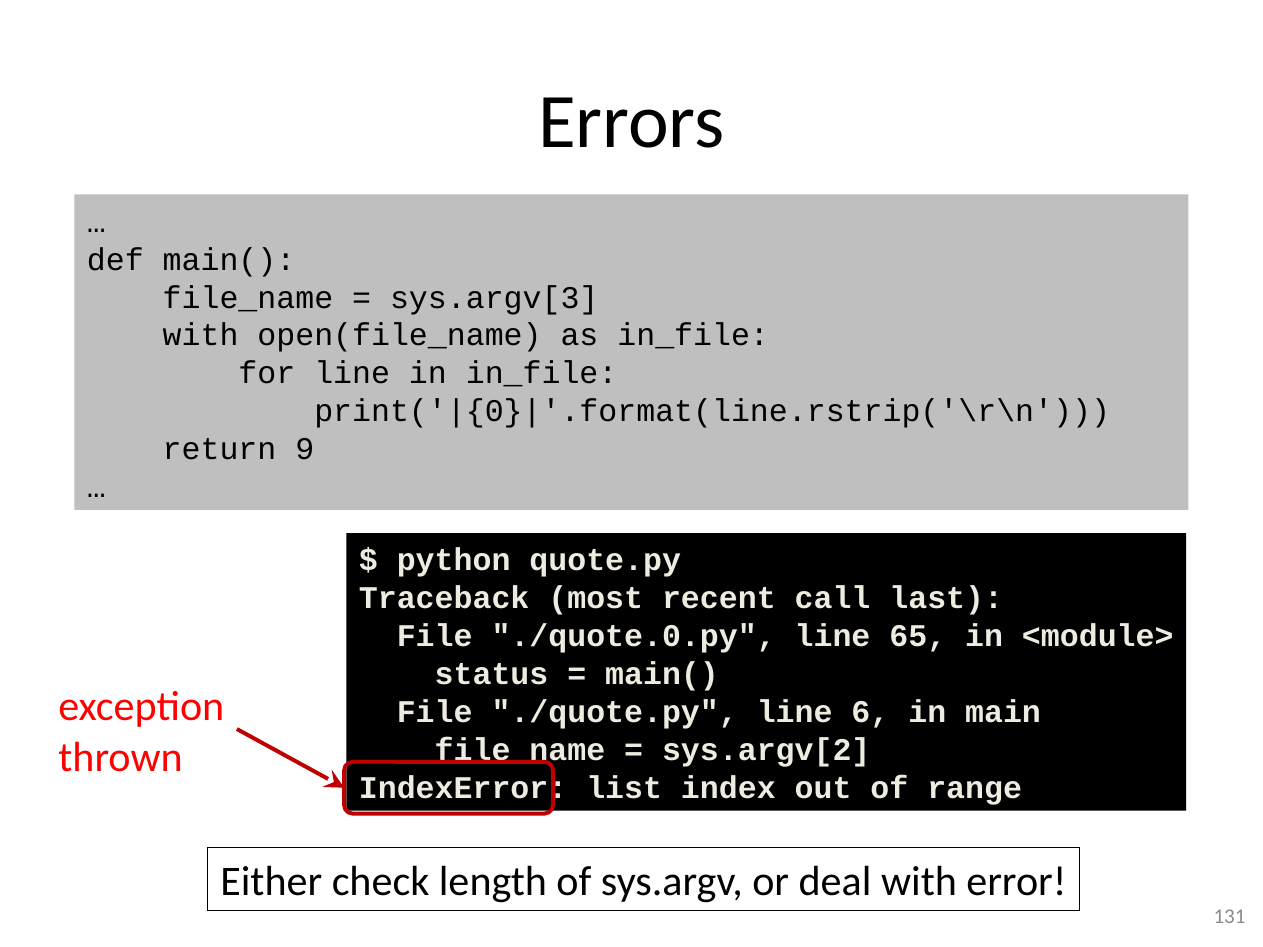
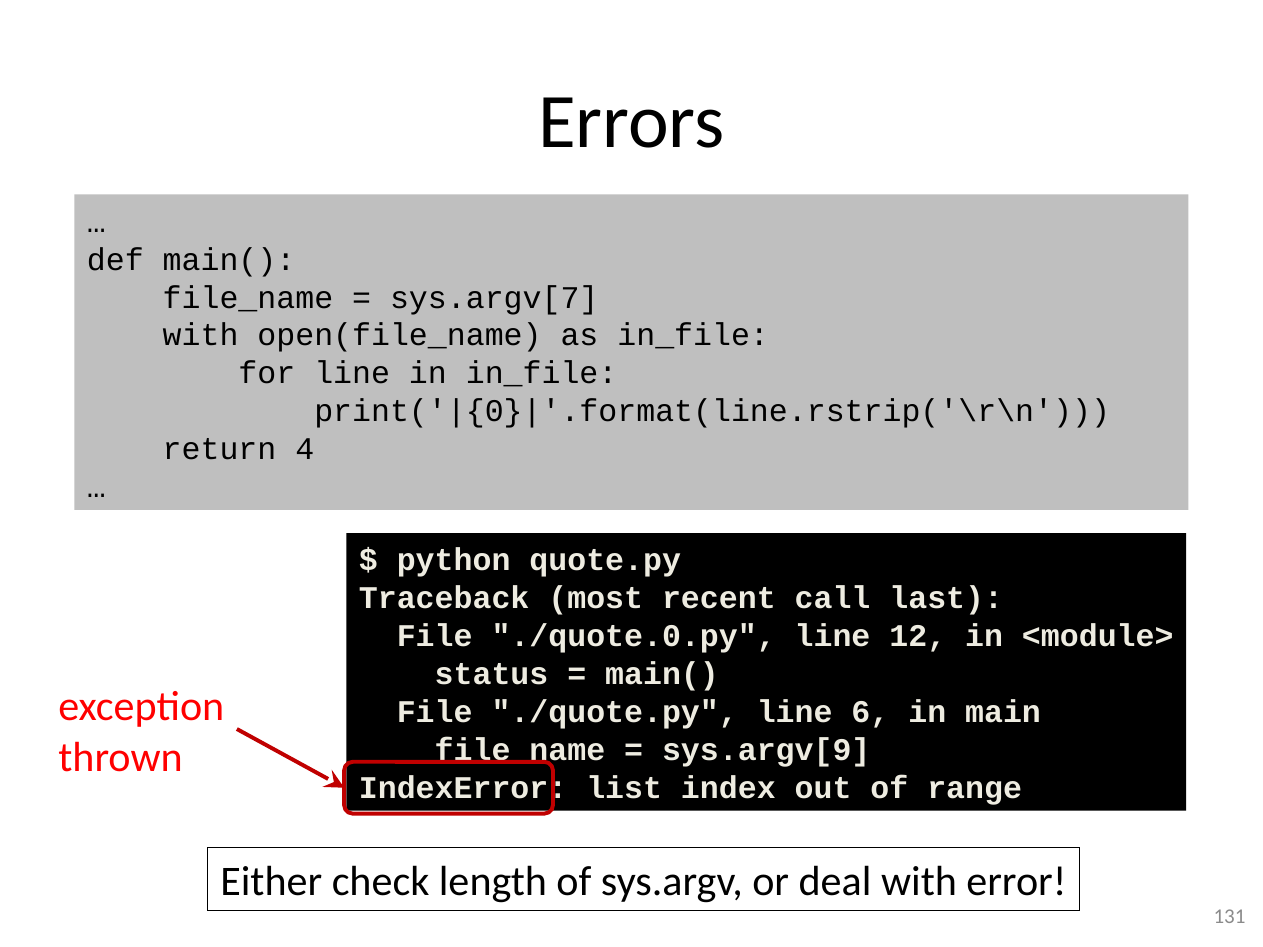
sys.argv[3: sys.argv[3 -> sys.argv[7 (494, 298)
9: 9 -> 4 (305, 449)
65: 65 -> 12 (918, 636)
sys.argv[2: sys.argv[2 -> sys.argv[9 (766, 750)
